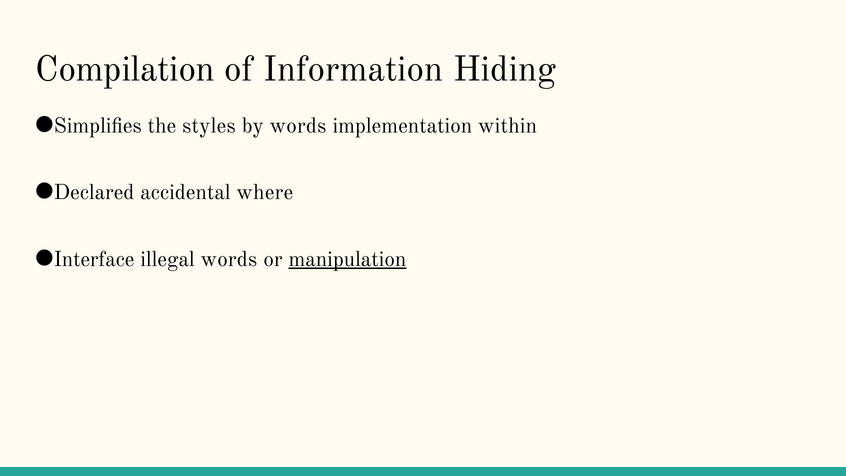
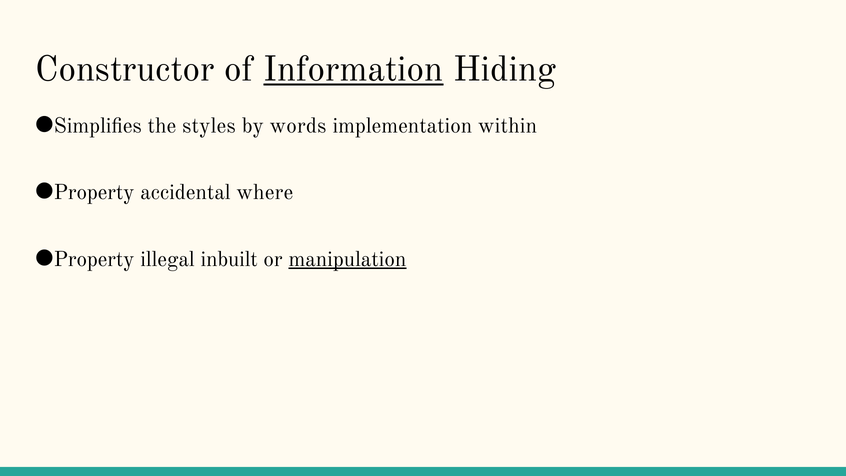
Compilation: Compilation -> Constructor (125, 69)
Information underline: none -> present (353, 69)
Declared: Declared -> Property (94, 192)
Interface: Interface -> Property (94, 259)
illegal words: words -> inbuilt (229, 259)
